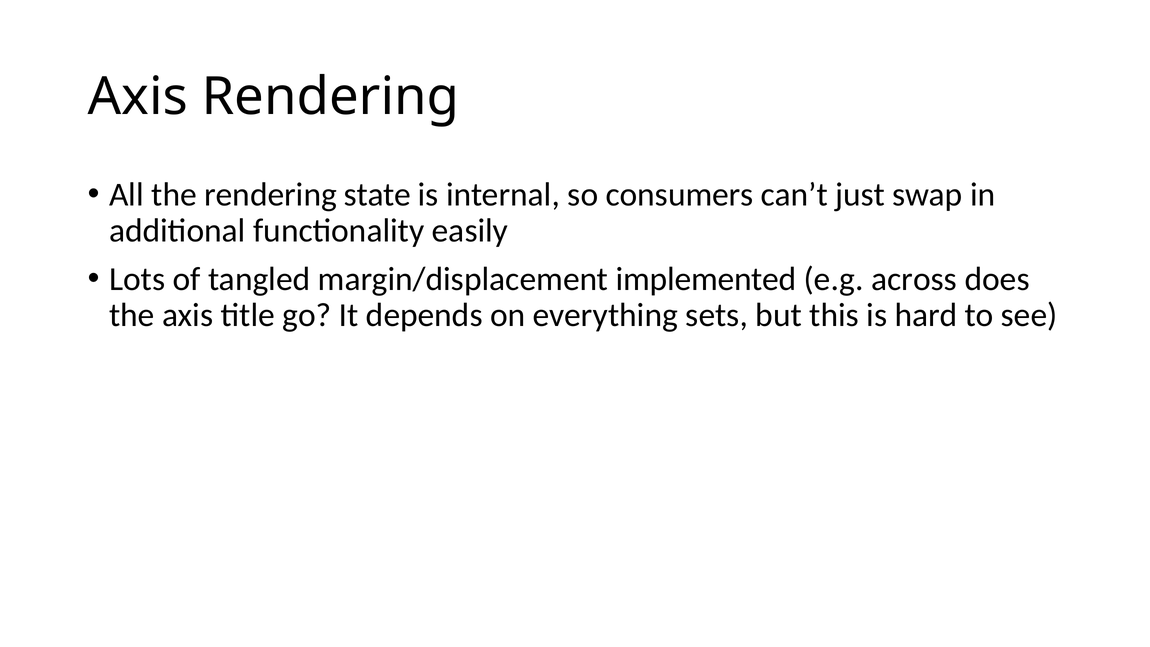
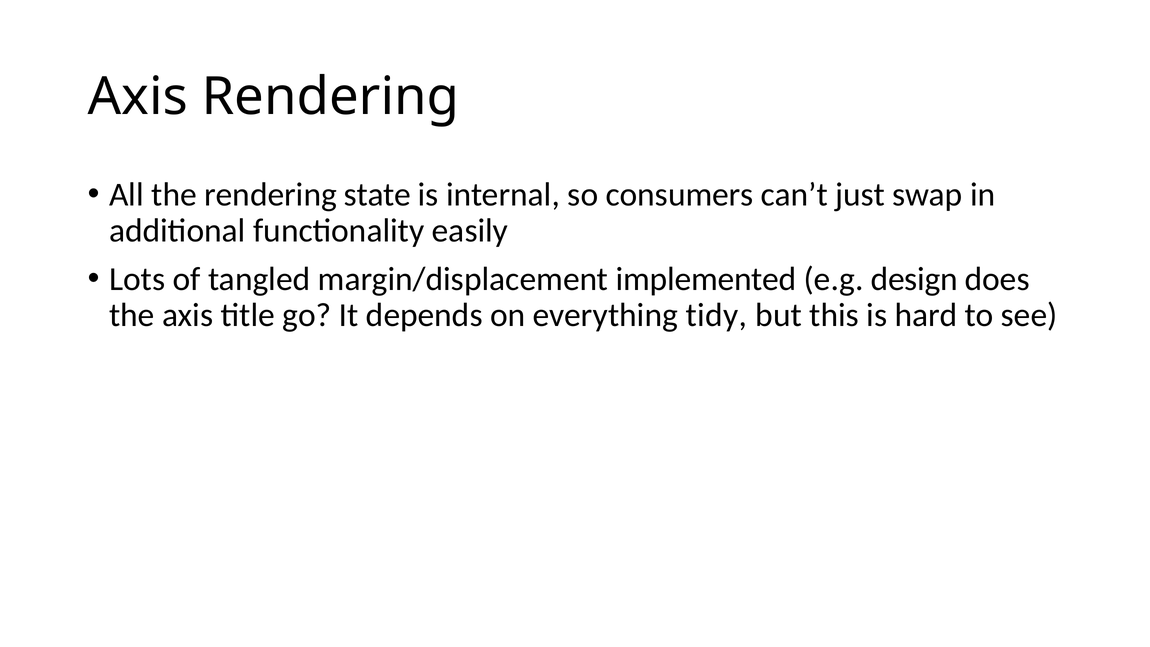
across: across -> design (914, 279)
sets: sets -> tidy (716, 315)
